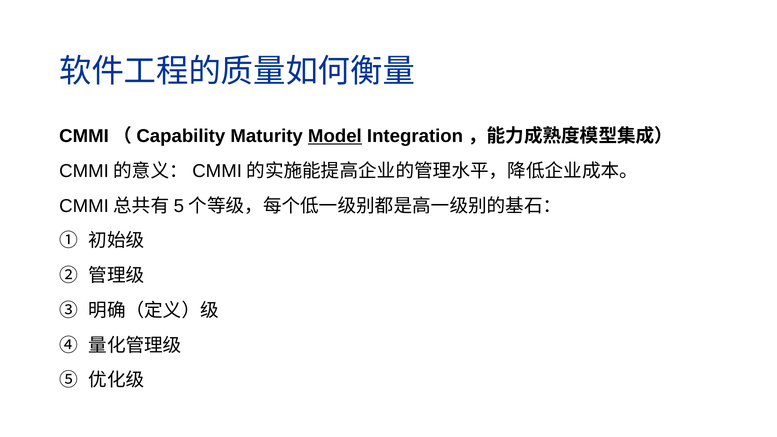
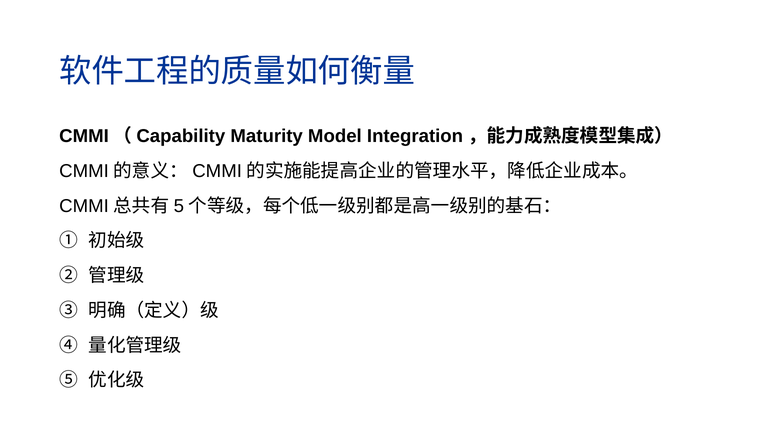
Model underline: present -> none (335, 136)
